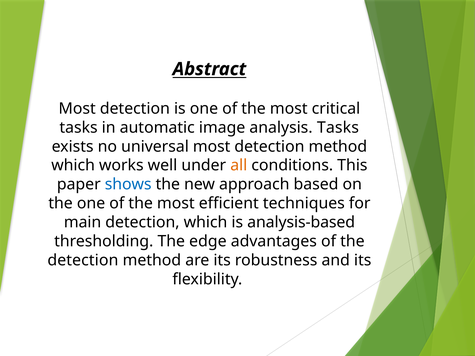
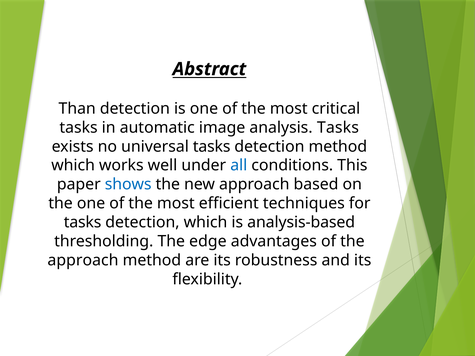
Most: Most -> Than (77, 109)
universal most: most -> tasks (212, 147)
all colour: orange -> blue (239, 166)
main: main -> tasks (83, 223)
detection: detection -> approach (83, 261)
